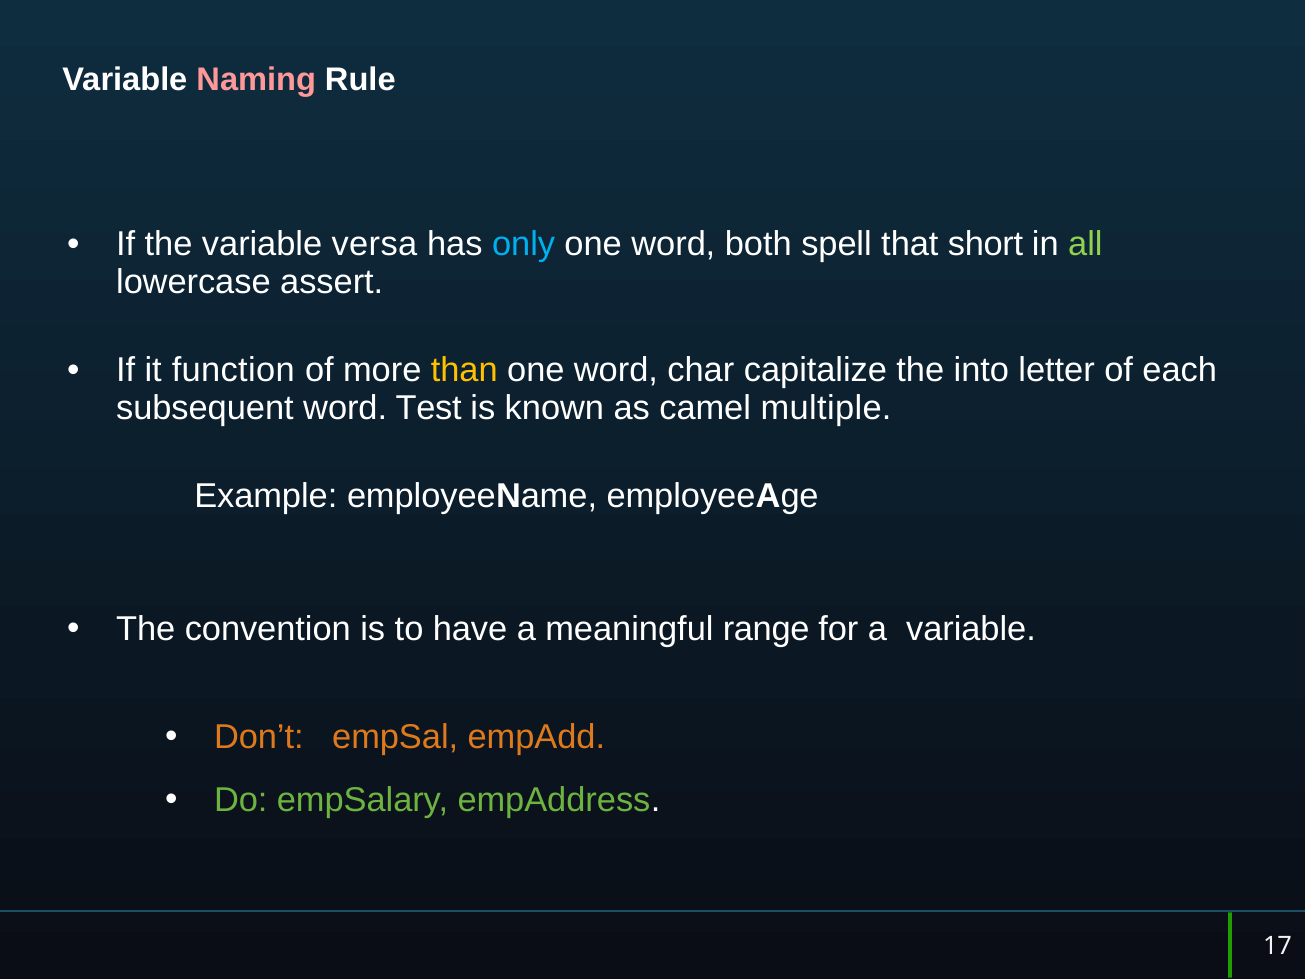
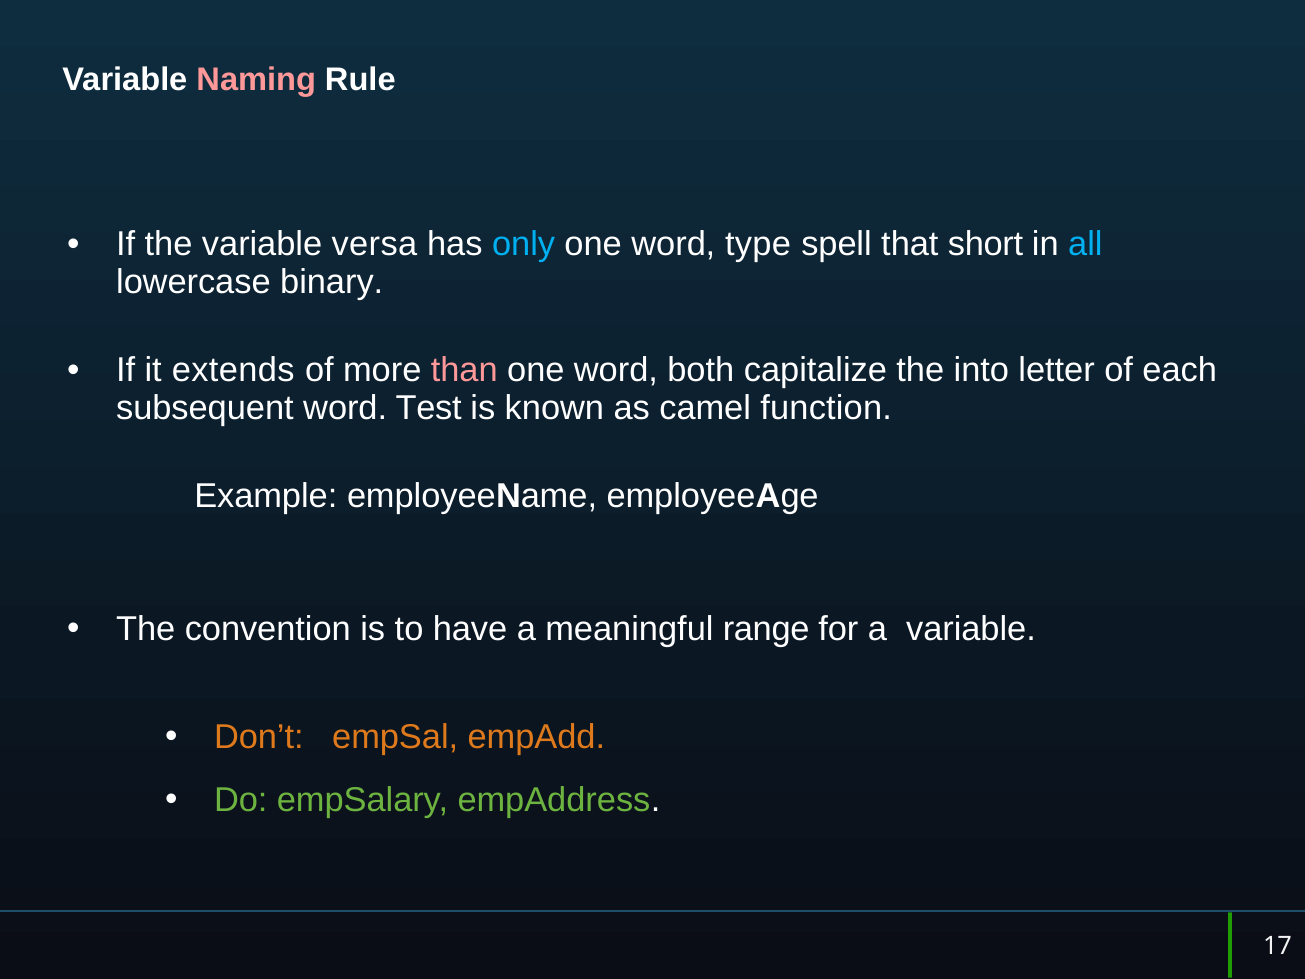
both: both -> type (758, 244)
all colour: light green -> light blue (1085, 244)
assert: assert -> binary (332, 282)
function: function -> extends (233, 370)
than colour: yellow -> pink (464, 370)
char: char -> both (701, 370)
multiple: multiple -> function (826, 408)
